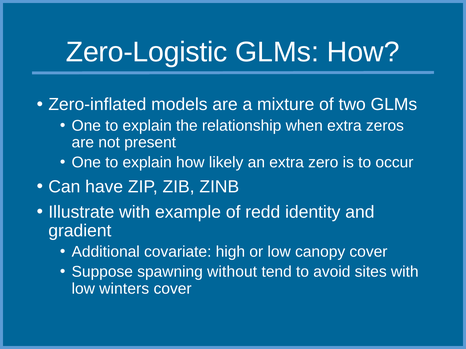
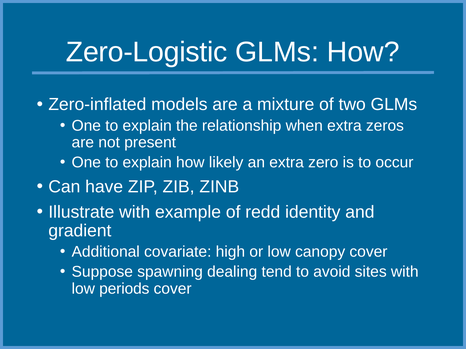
without: without -> dealing (232, 272)
winters: winters -> periods (124, 289)
